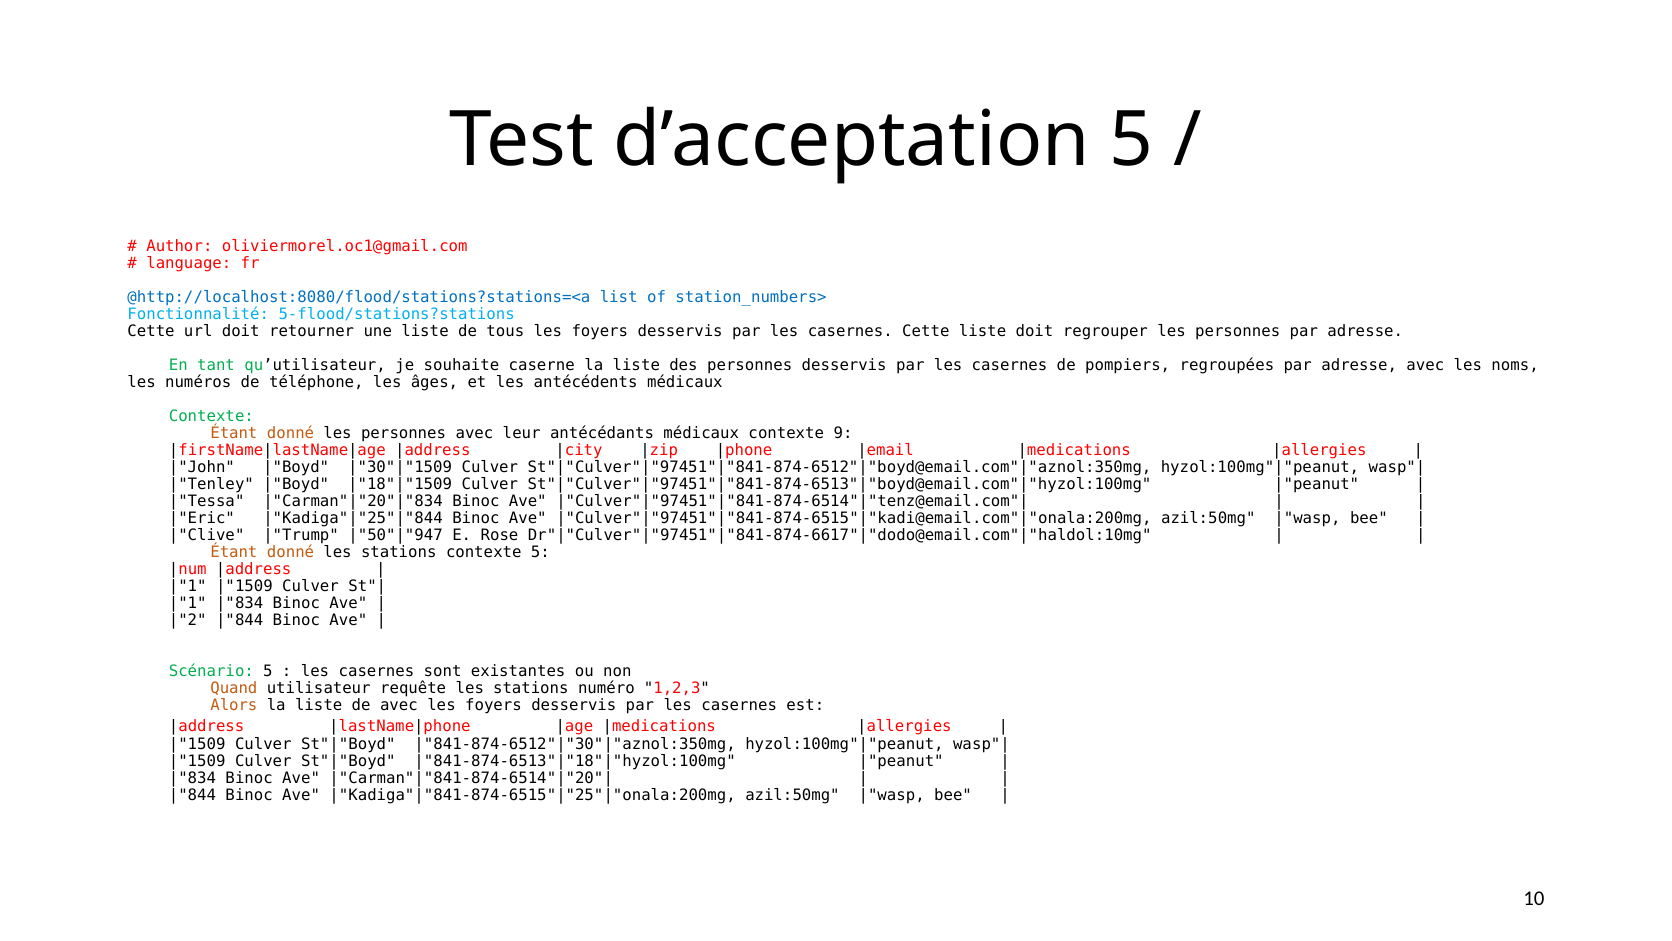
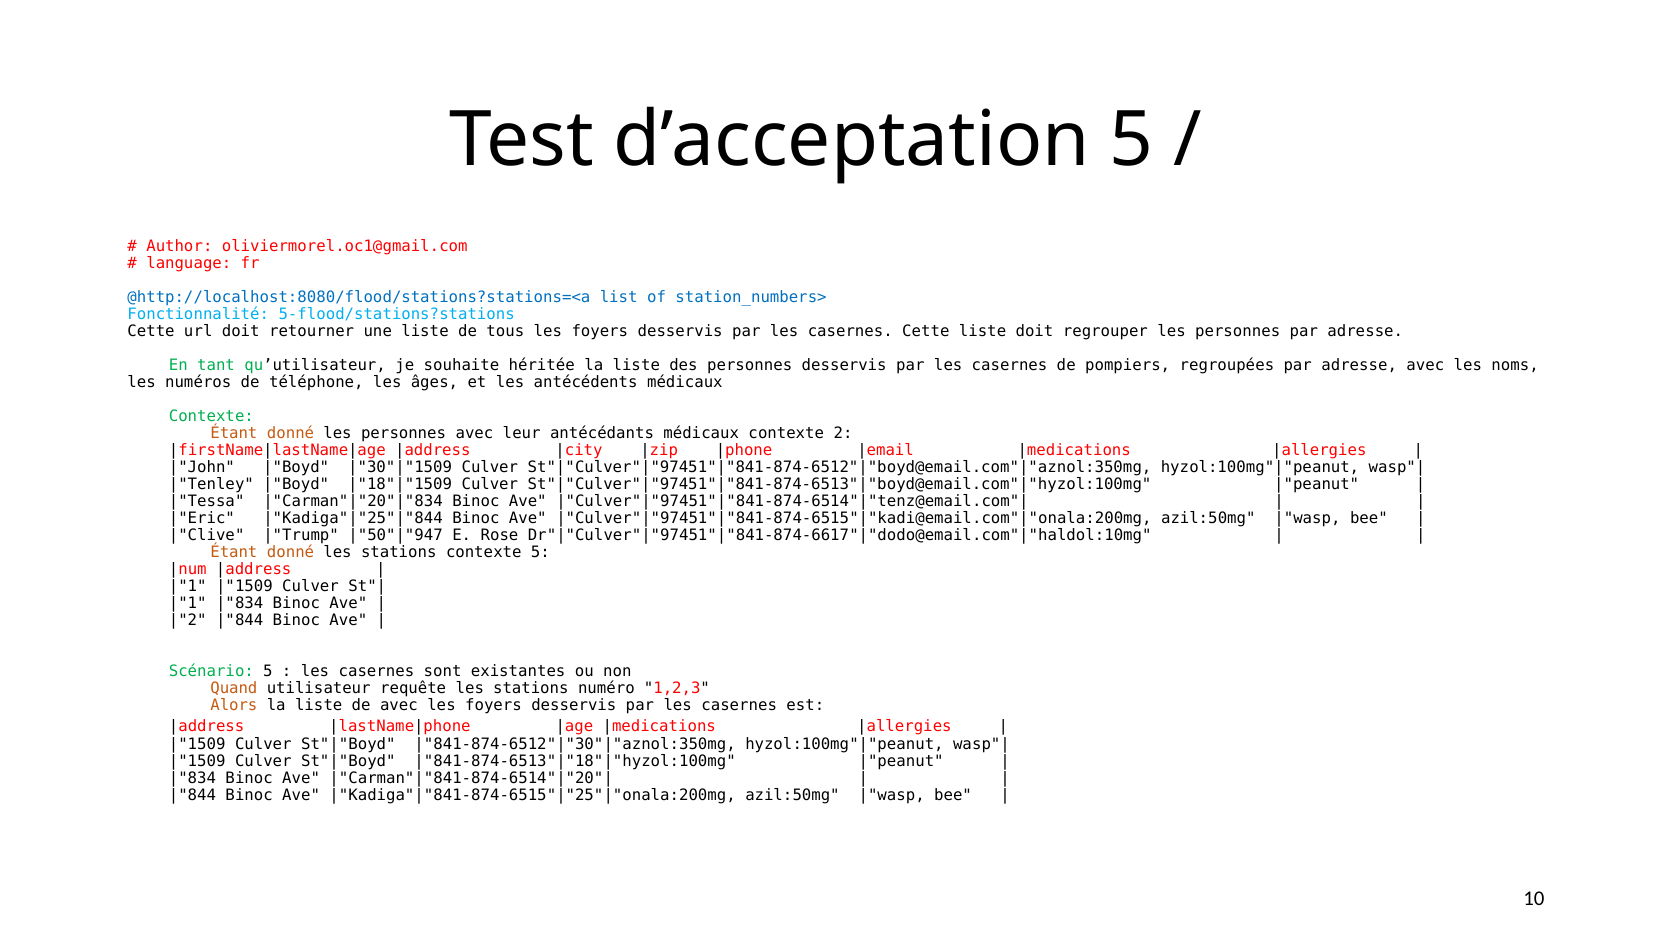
caserne: caserne -> héritée (542, 365)
9: 9 -> 2 (843, 433)
